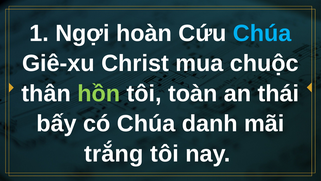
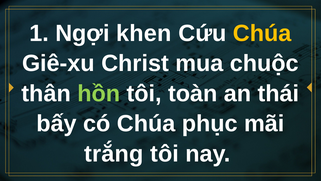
hoàn: hoàn -> khen (144, 33)
Chúa colour: light blue -> yellow (262, 33)
danh: danh -> phục (210, 123)
